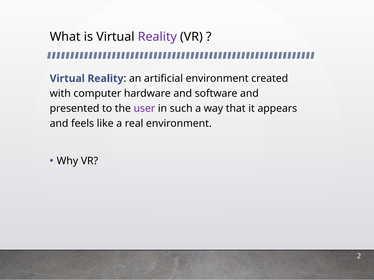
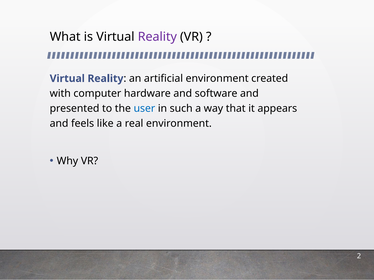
user colour: purple -> blue (144, 109)
